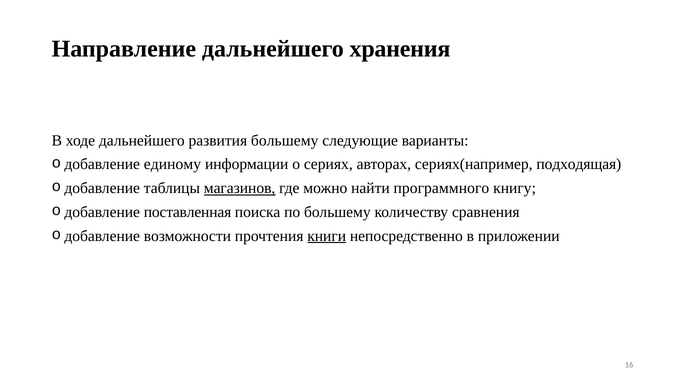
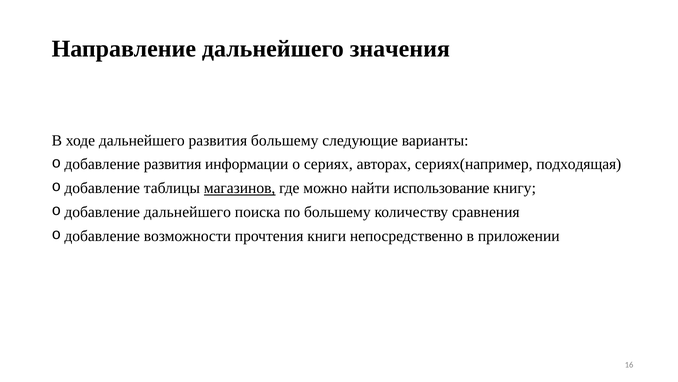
хранения: хранения -> значения (400, 49)
единому: единому -> развития (173, 164)
программного: программного -> использование (442, 188)
поставленная: поставленная -> дальнейшего (187, 212)
книги underline: present -> none (327, 236)
